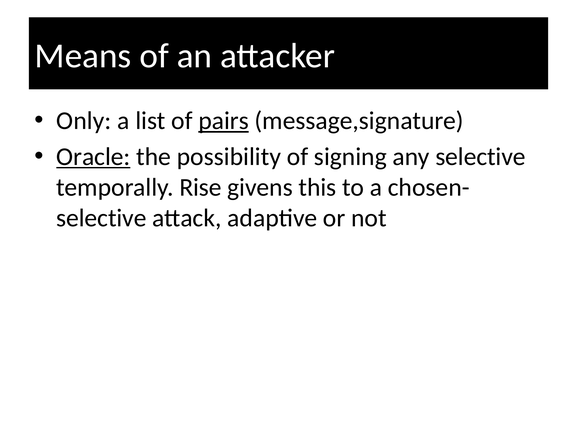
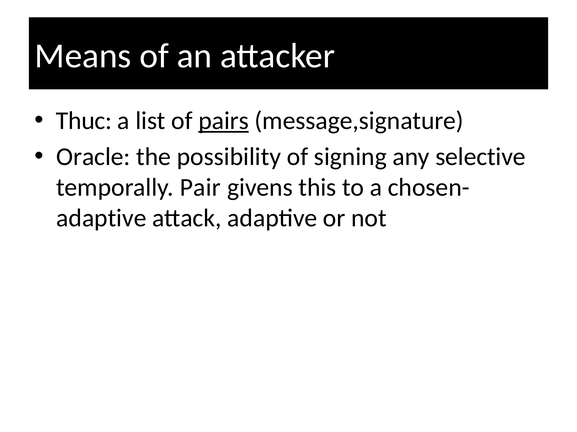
Only: Only -> Thuc (84, 121)
Oracle underline: present -> none (93, 157)
Rise: Rise -> Pair (200, 188)
selective: selective -> adaptive (101, 219)
